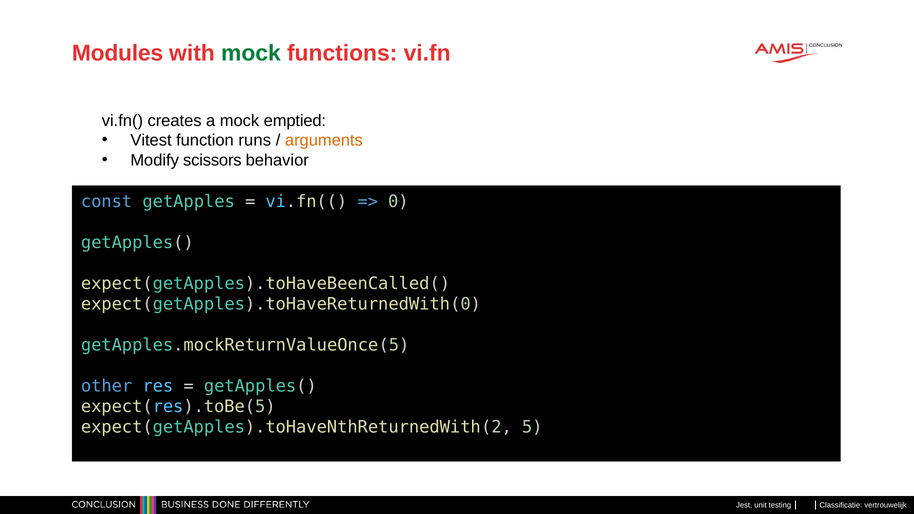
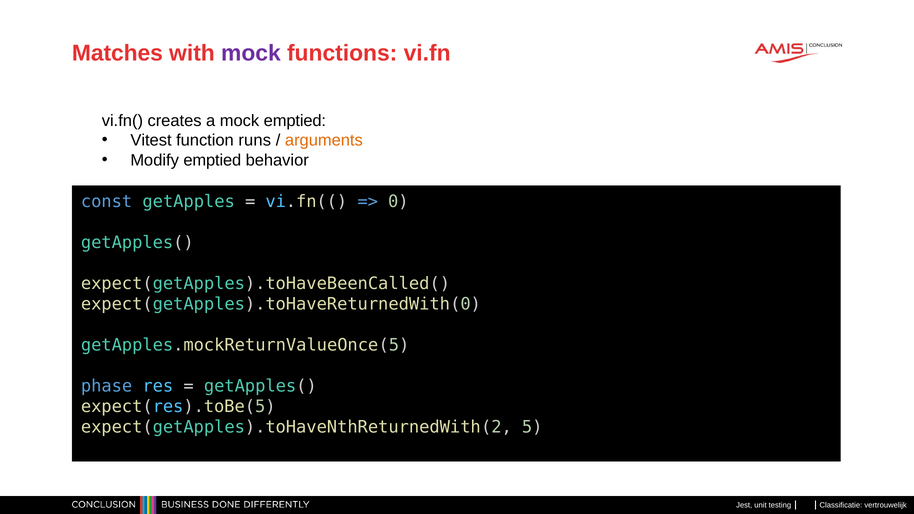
Modules: Modules -> Matches (117, 53)
mock colour: green -> purple (251, 53)
Modify scissors: scissors -> emptied (212, 160)
other: other -> phase (107, 386)
